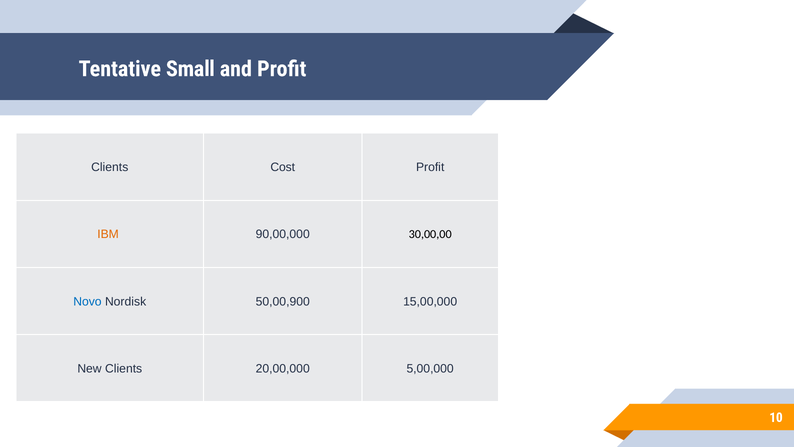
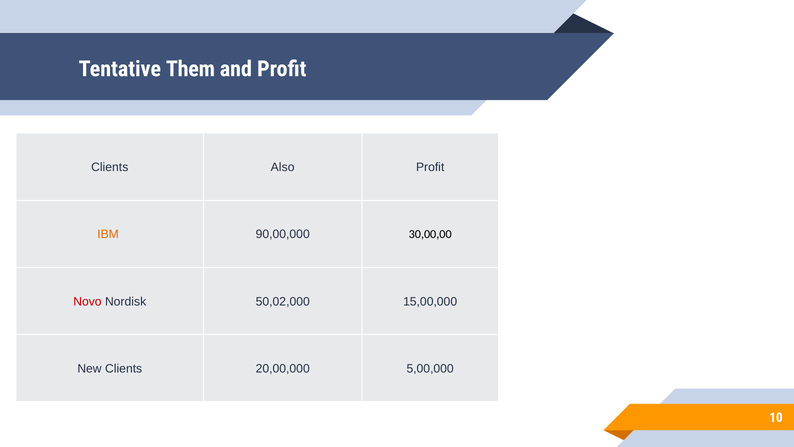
Small: Small -> Them (190, 69)
Cost: Cost -> Also (283, 167)
Novo colour: blue -> red (87, 301)
50,00,900: 50,00,900 -> 50,02,000 (283, 301)
